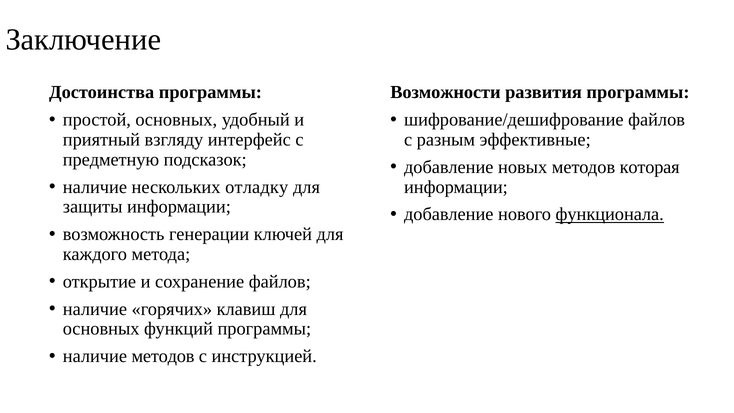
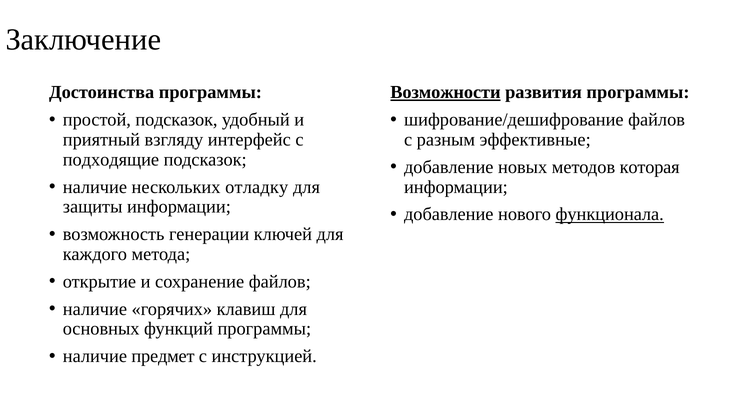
Возможности underline: none -> present (445, 92)
простой основных: основных -> подсказок (176, 120)
предметную: предметную -> подходящие (111, 159)
наличие методов: методов -> предмет (163, 356)
